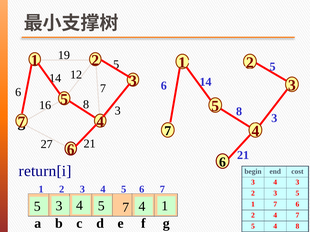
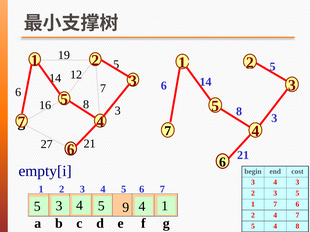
return[i: return[i -> empty[i (45, 171)
7: 7 -> 9 (126, 208)
